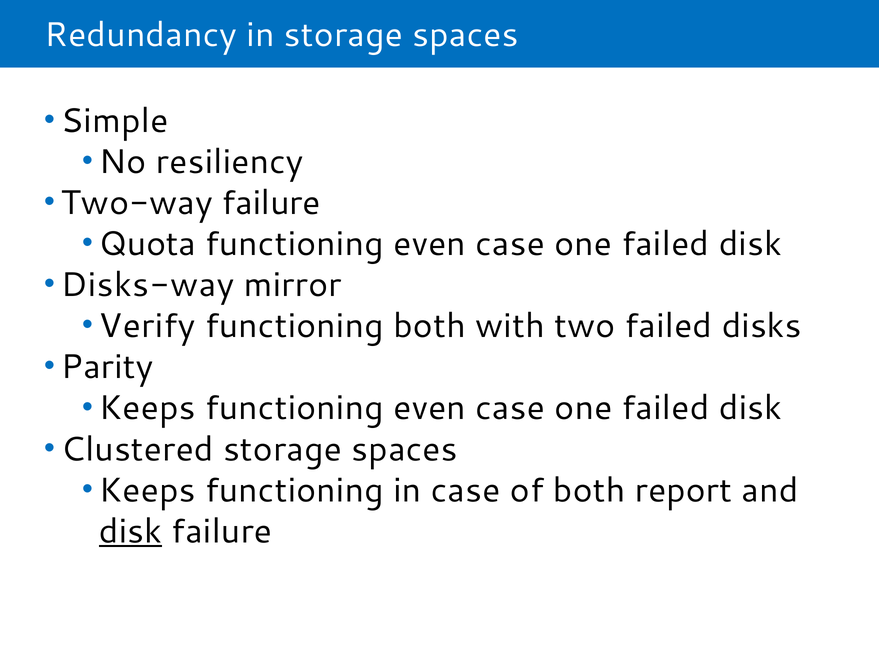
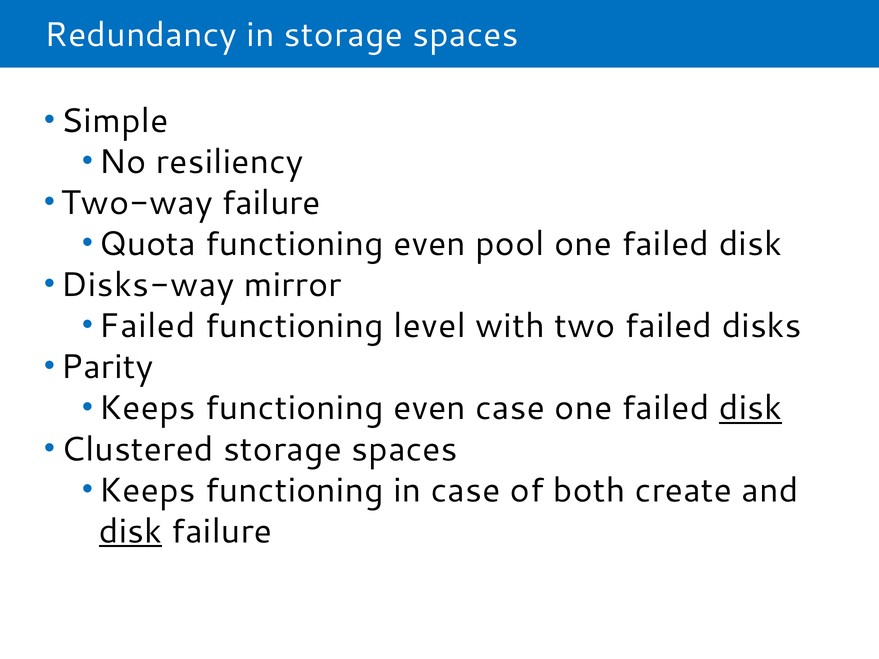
case: case -> pool (510, 244)
Verify: Verify -> Failed (147, 326)
functioning both: both -> level (430, 326)
disk underline: none -> present (751, 408)
report: report -> create (683, 490)
